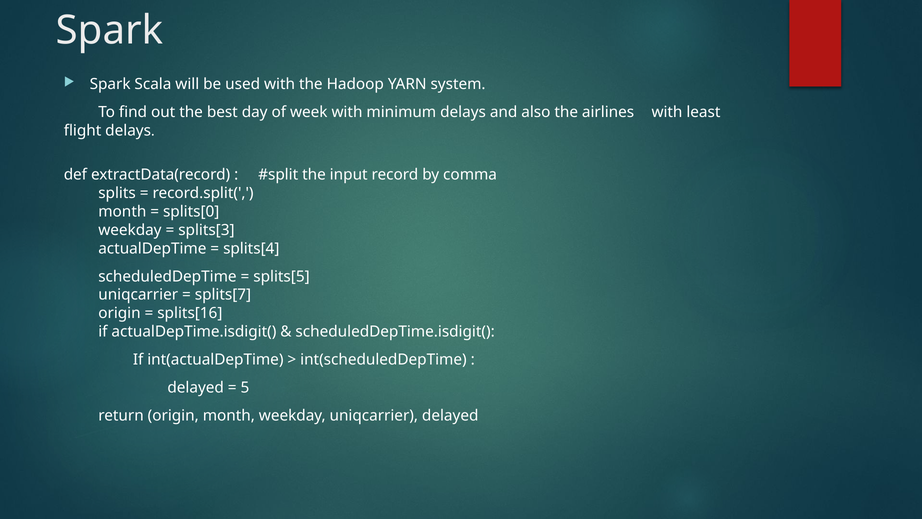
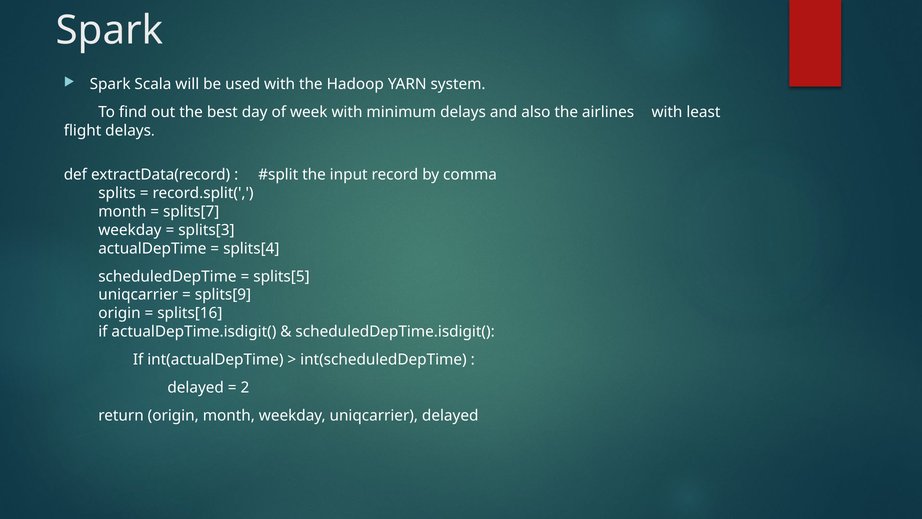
splits[0: splits[0 -> splits[7 (191, 211)
splits[7: splits[7 -> splits[9 (223, 295)
5: 5 -> 2 (245, 388)
